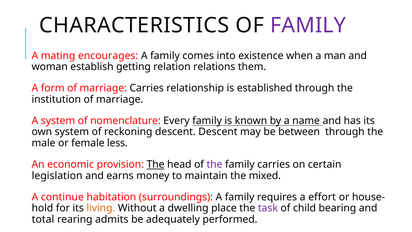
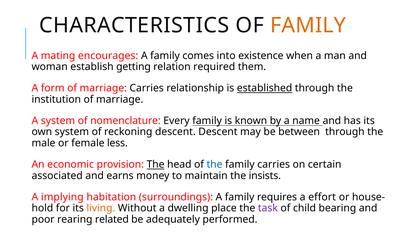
FAMILY colour: purple -> orange (308, 25)
relations: relations -> required (214, 67)
established underline: none -> present (265, 88)
the colour: purple -> blue (215, 164)
legislation: legislation -> associated (57, 175)
mixed: mixed -> insists (265, 175)
continue: continue -> implying (62, 197)
total: total -> poor (43, 219)
admits: admits -> related (112, 219)
